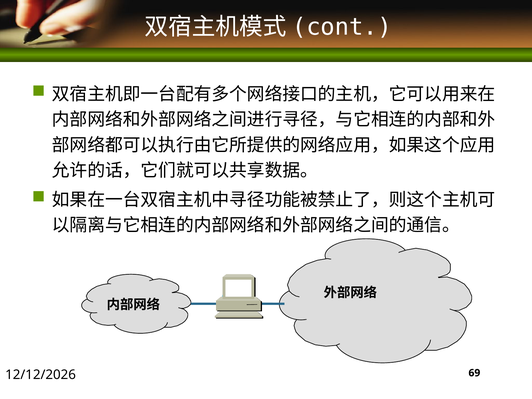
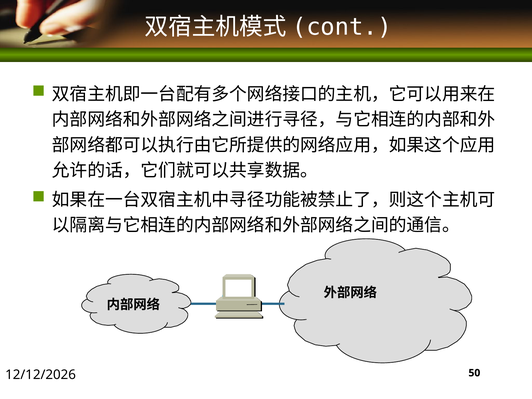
69: 69 -> 50 (474, 373)
